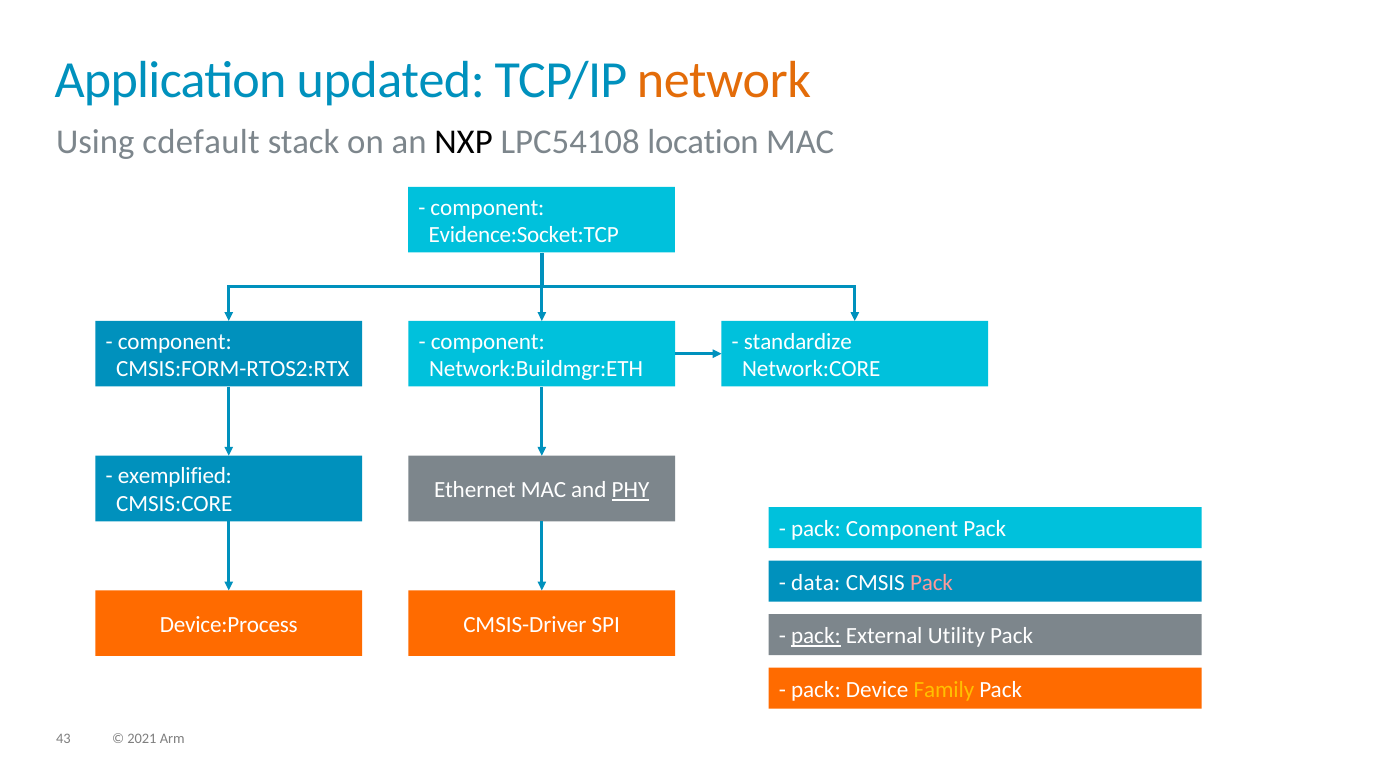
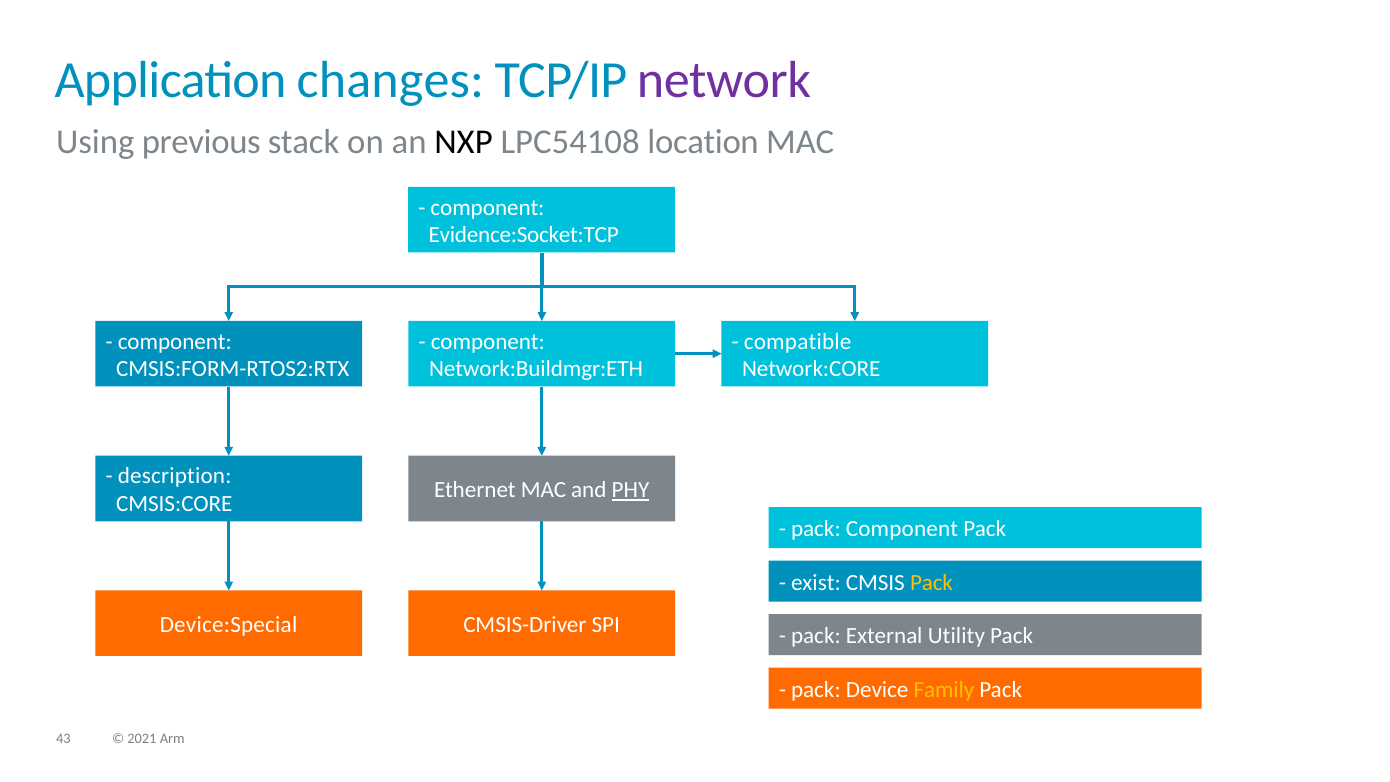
updated: updated -> changes (390, 80)
network colour: orange -> purple (724, 80)
cdefault: cdefault -> previous (201, 142)
standardize: standardize -> compatible (798, 341)
exemplified: exemplified -> description (175, 476)
data: data -> exist (816, 583)
Pack colour: pink -> yellow (932, 583)
Device:Process: Device:Process -> Device:Special (229, 625)
pack underline: present -> none (816, 636)
